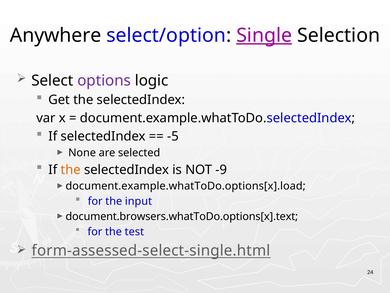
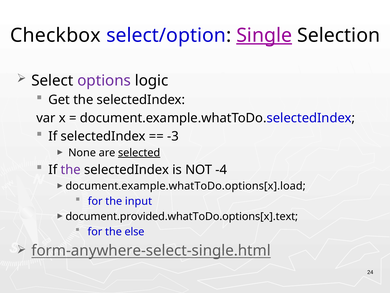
Anywhere: Anywhere -> Checkbox (55, 35)
-5: -5 -> -3 (173, 136)
selected underline: none -> present (139, 152)
the colour: orange -> purple (71, 169)
-9: -9 -> -4 (221, 169)
document.browsers.whatToDo.options[x].text: document.browsers.whatToDo.options[x].text -> document.provided.whatToDo.options[x].text (182, 216)
test: test -> else (134, 231)
form-assessed-select-single.html: form-assessed-select-single.html -> form-anywhere-select-single.html (151, 250)
